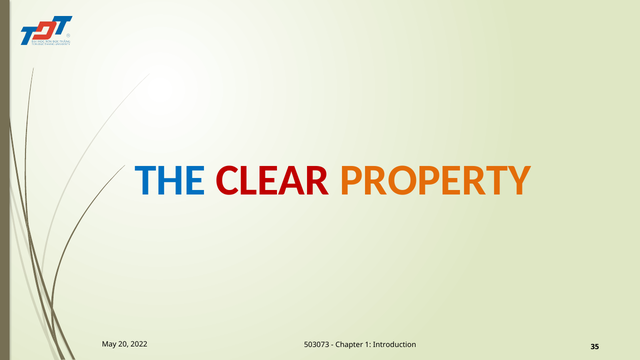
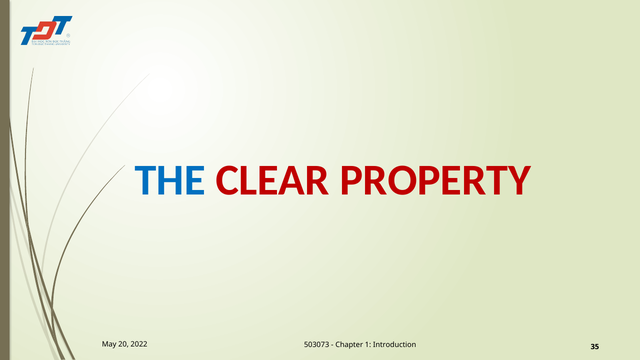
PROPERTY colour: orange -> red (435, 180)
